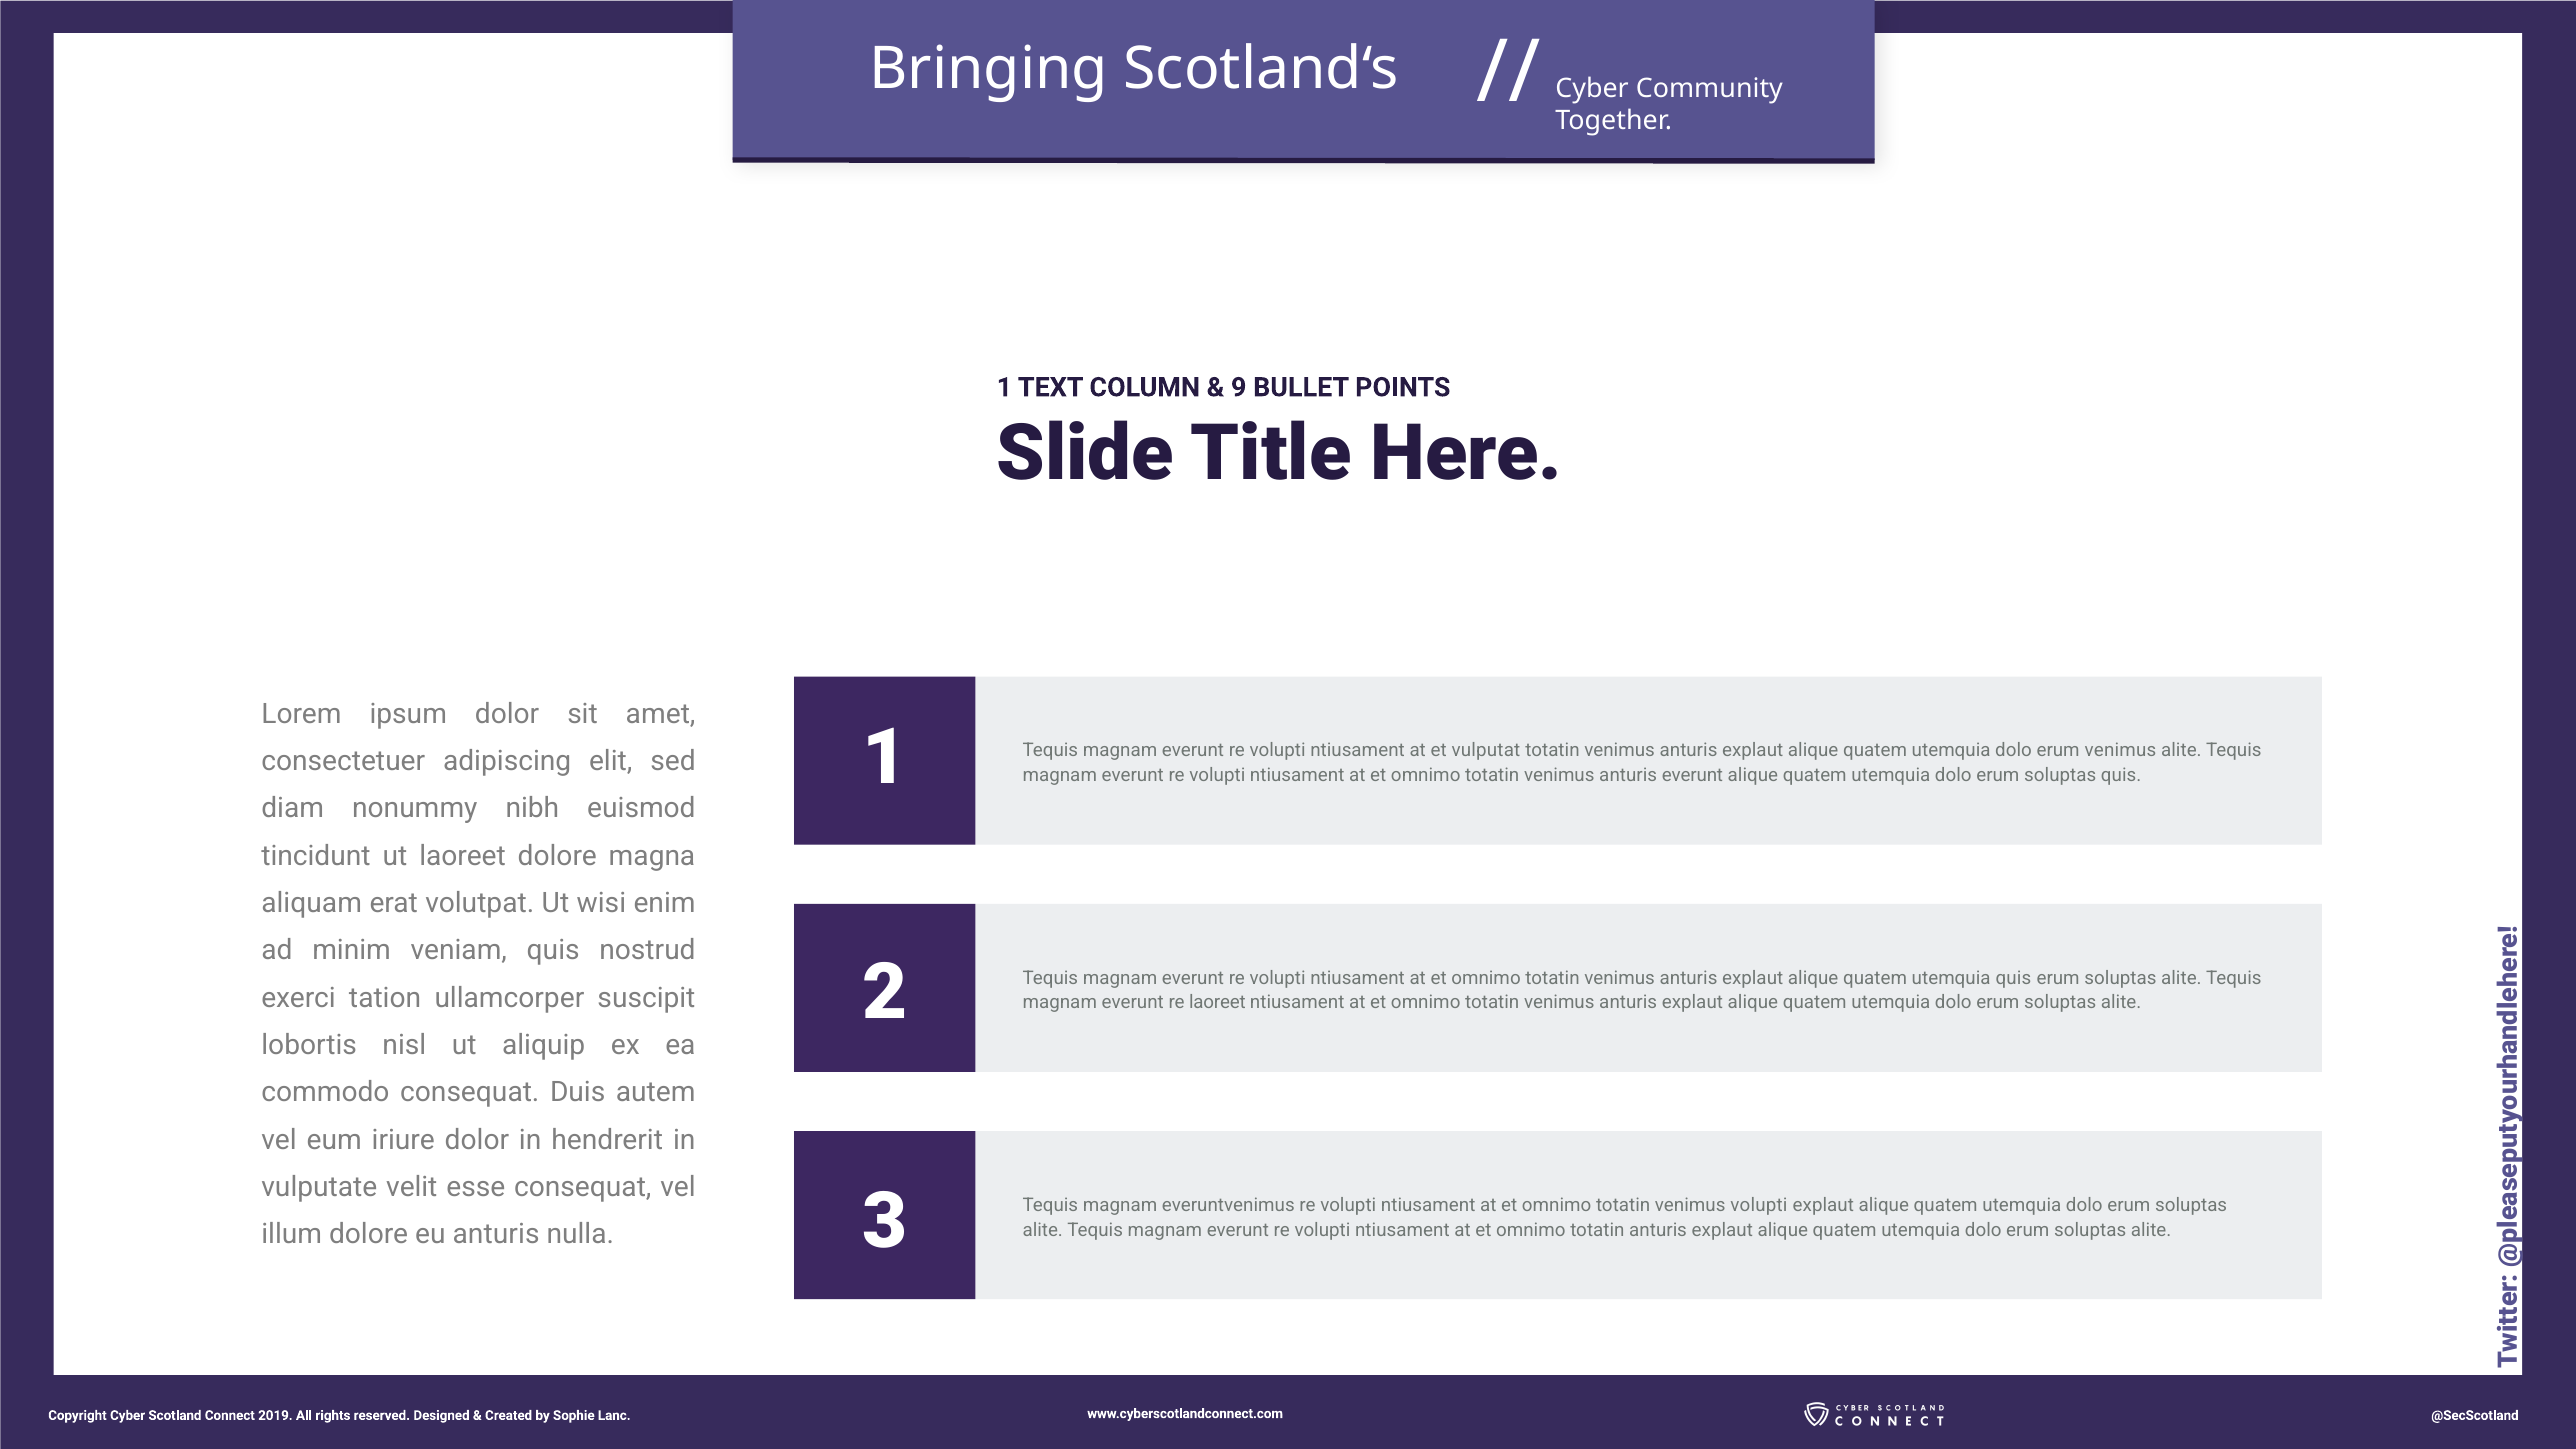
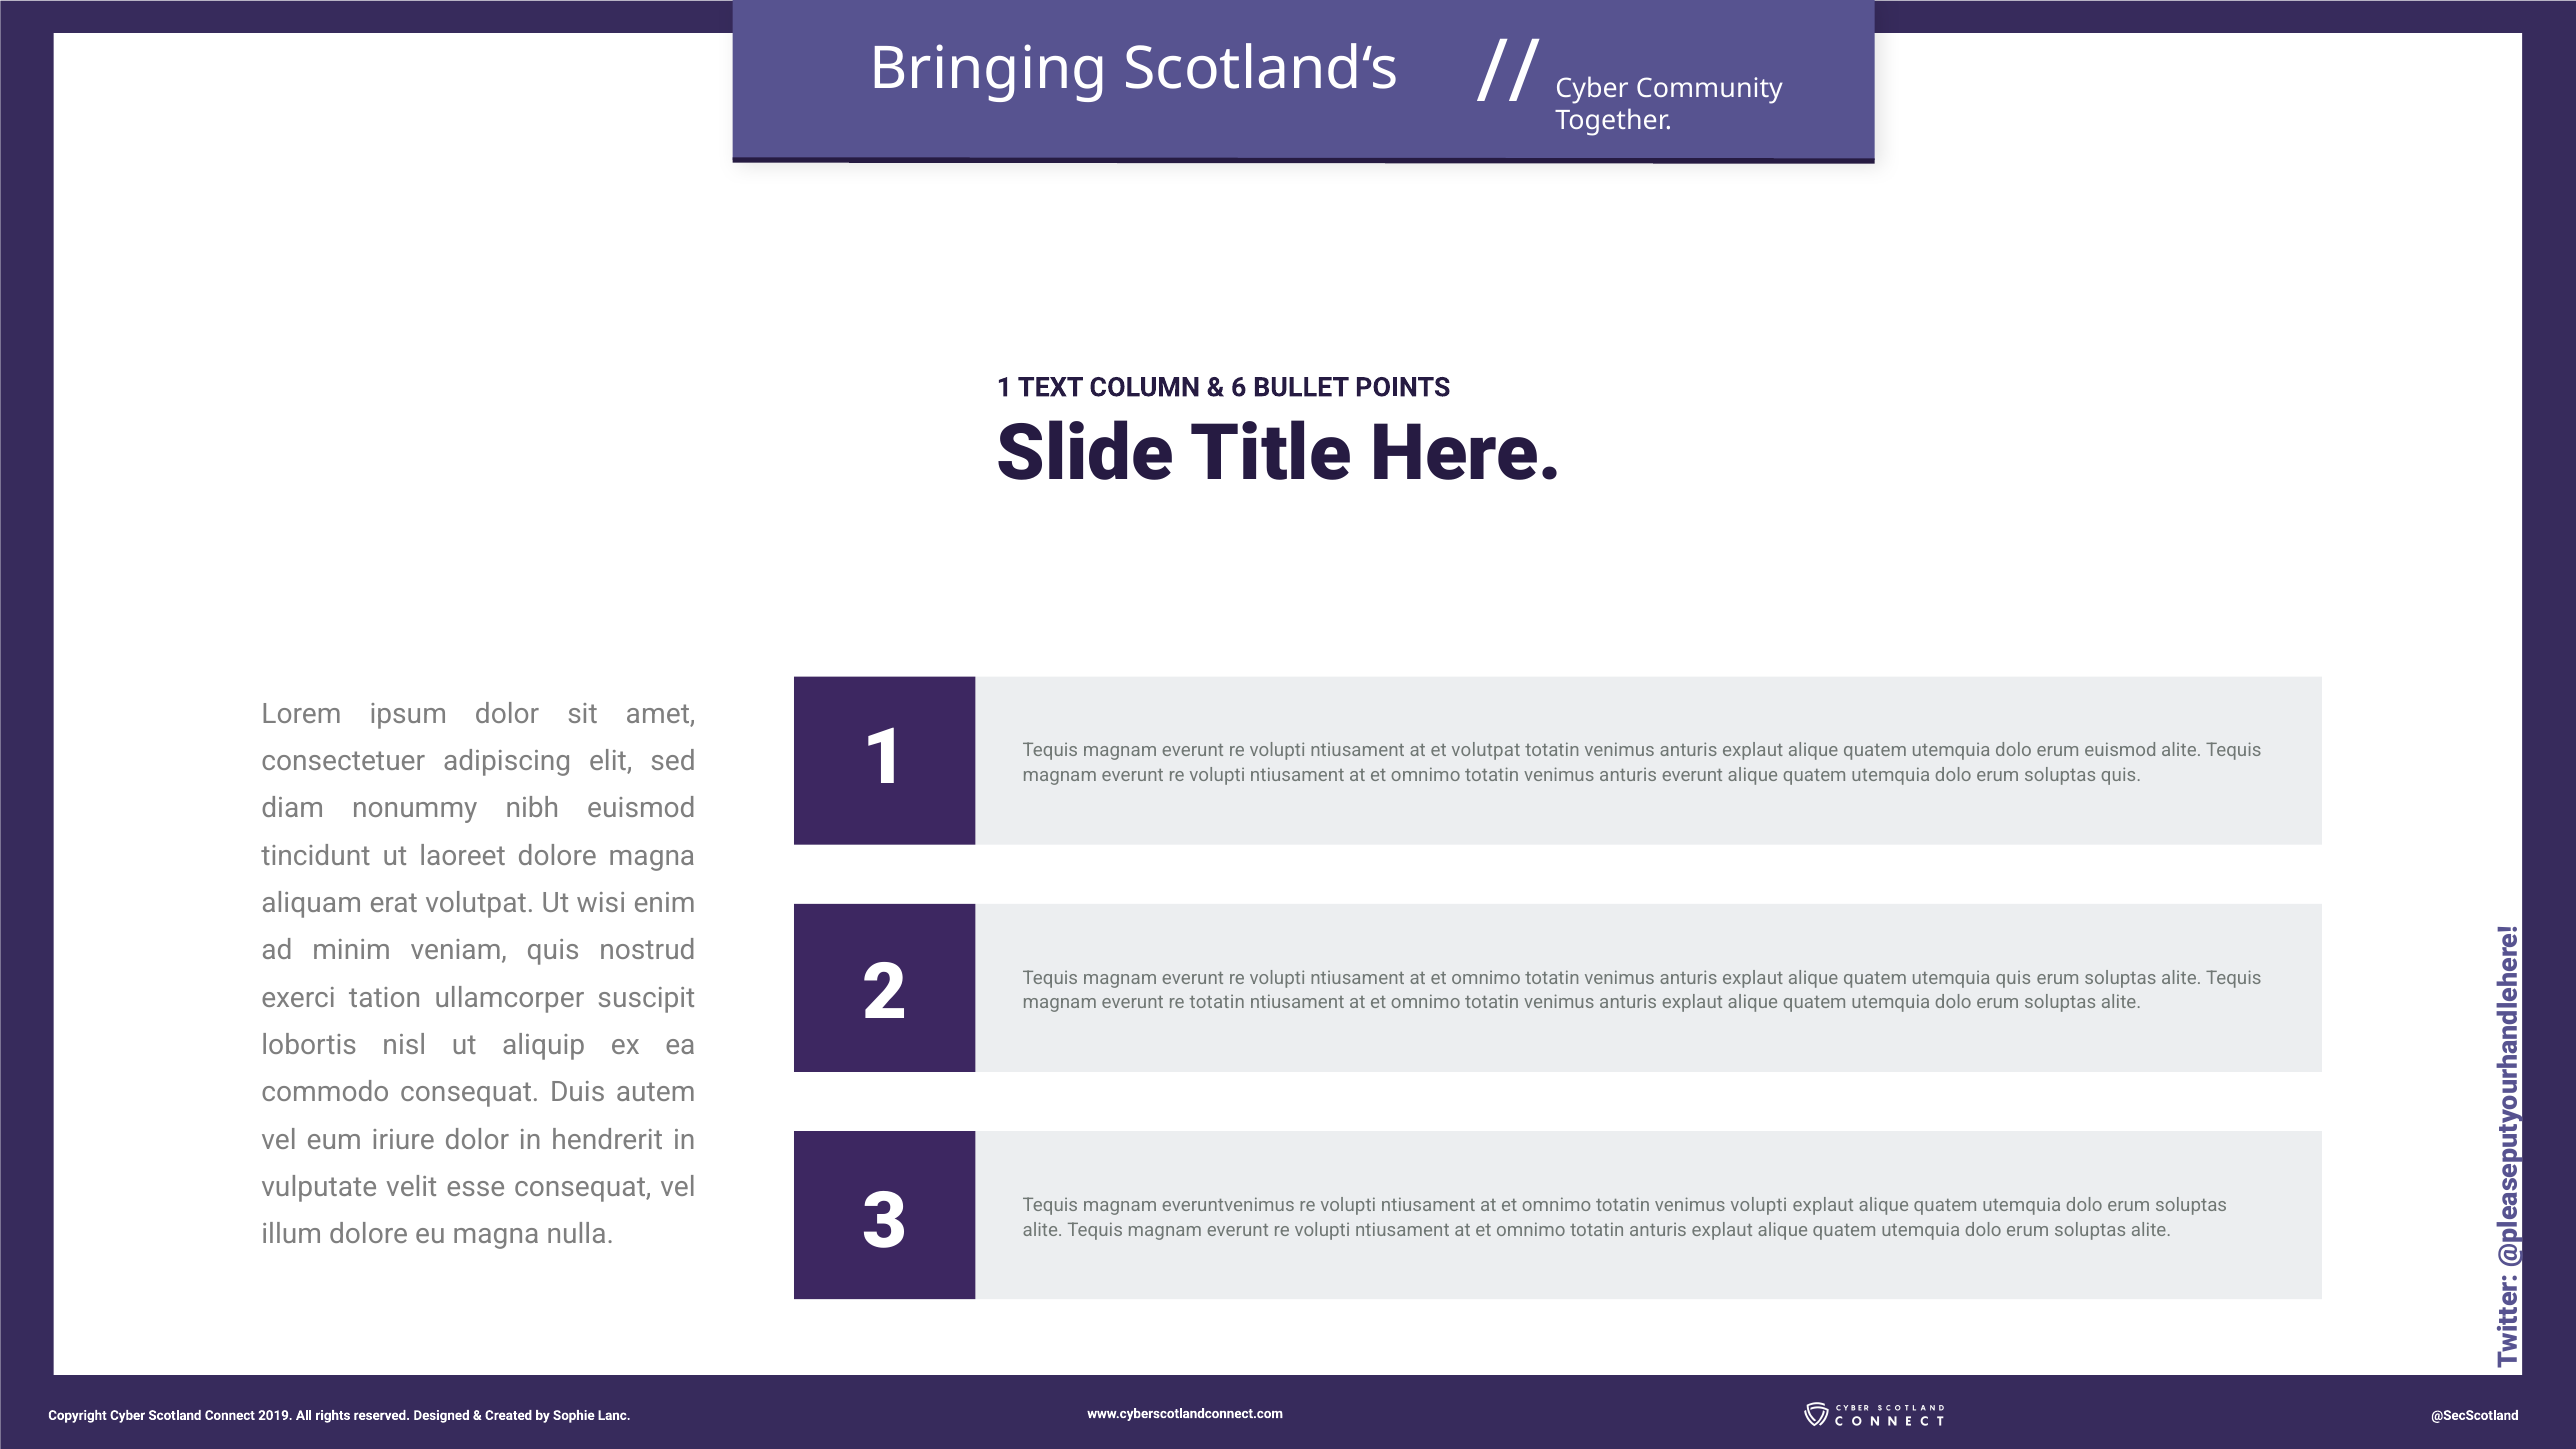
9: 9 -> 6 (1239, 387)
et vulputat: vulputat -> volutpat (1486, 751)
erum venimus: venimus -> euismod (2121, 751)
re laoreet: laoreet -> totatin (1217, 1003)
eu anturis: anturis -> magna (496, 1234)
